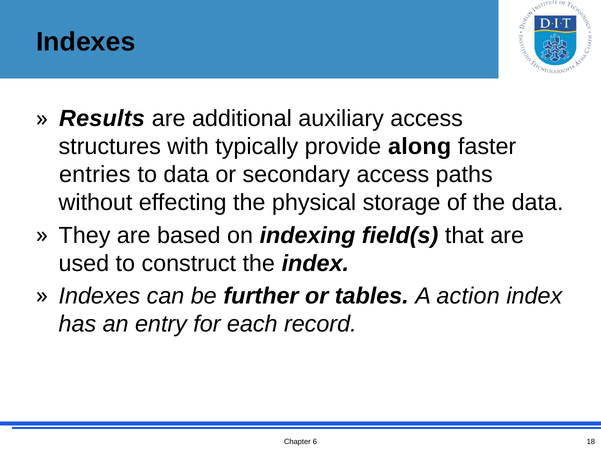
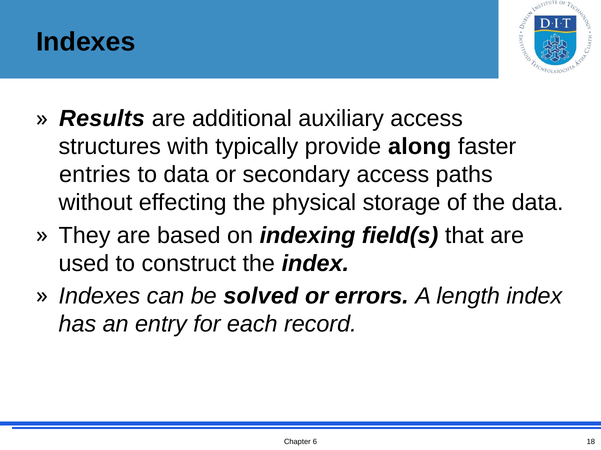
further: further -> solved (261, 297)
tables: tables -> errors (372, 297)
action: action -> length (468, 297)
